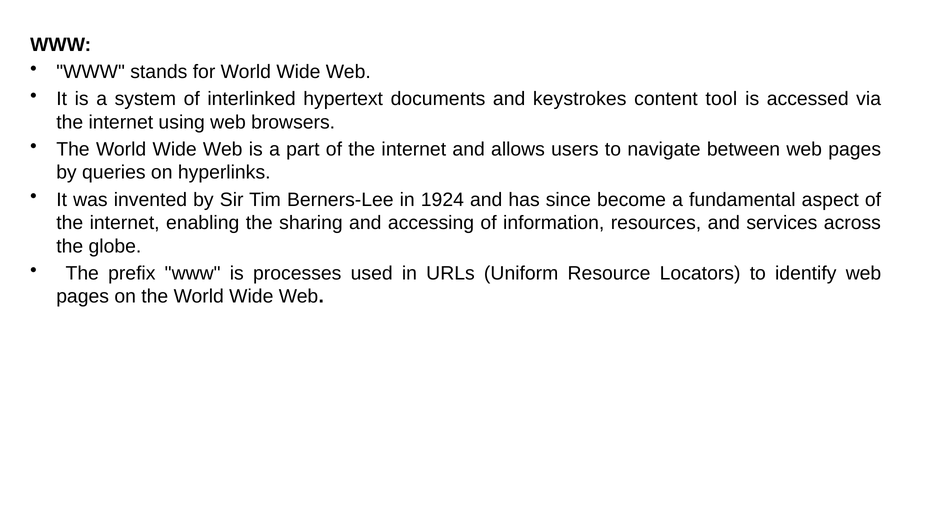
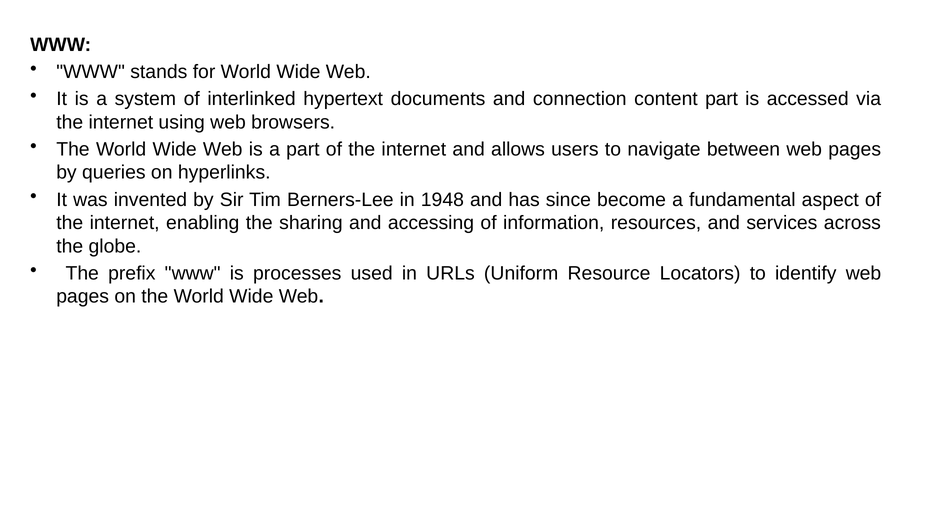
keystrokes: keystrokes -> connection (580, 99)
content tool: tool -> part (722, 99)
1924: 1924 -> 1948 (442, 200)
